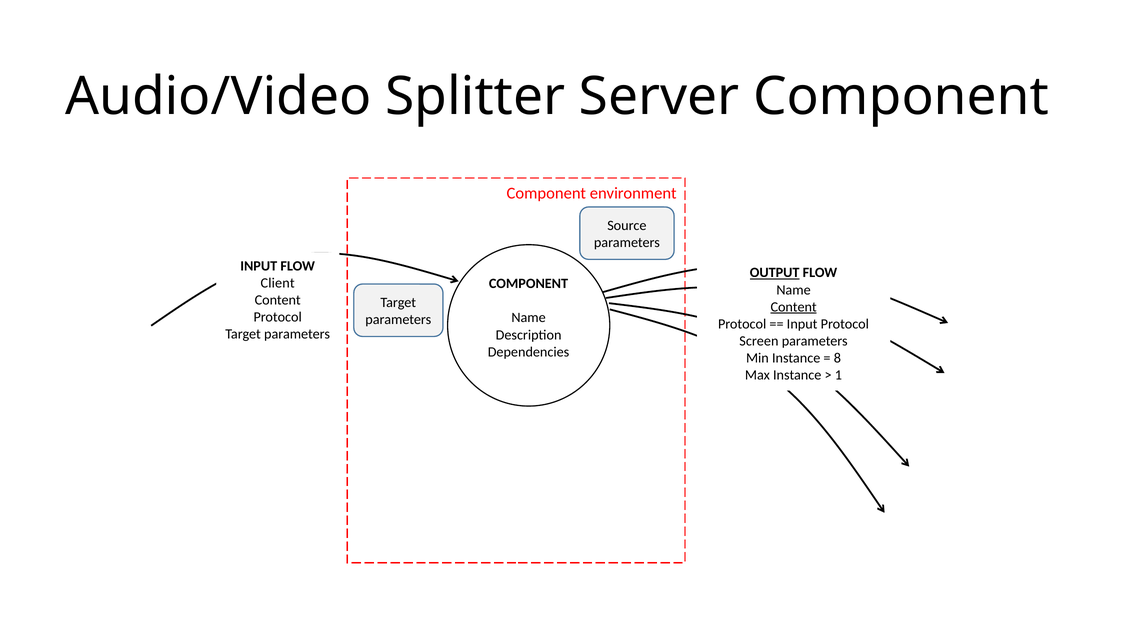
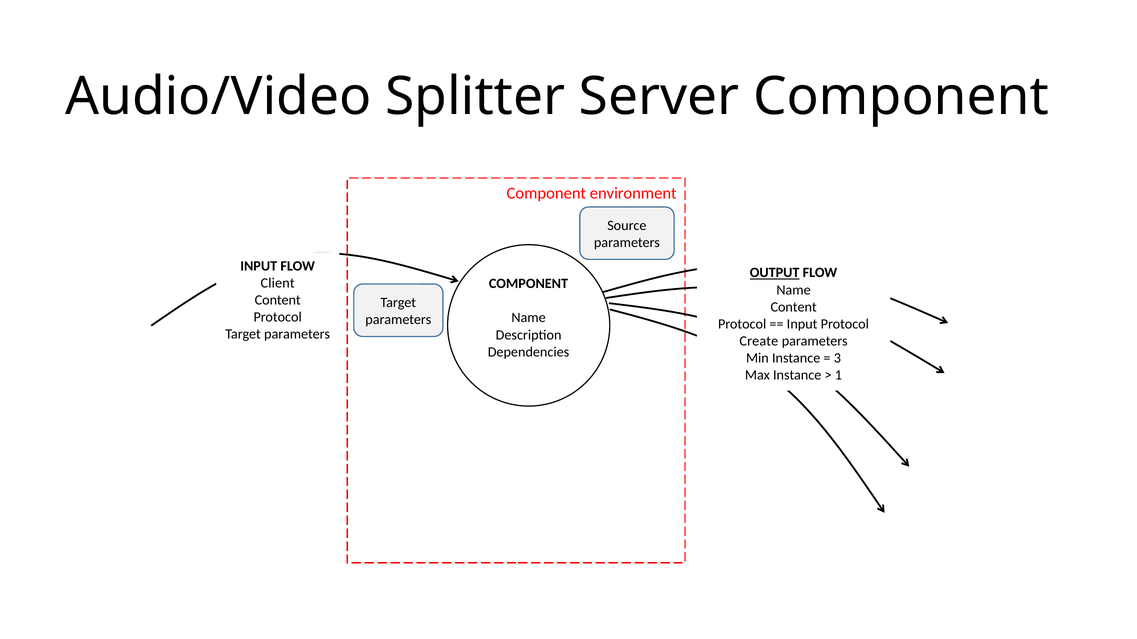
Content underline: present -> none (794, 307)
Screen: Screen -> Create (759, 341)
8: 8 -> 3 (837, 358)
